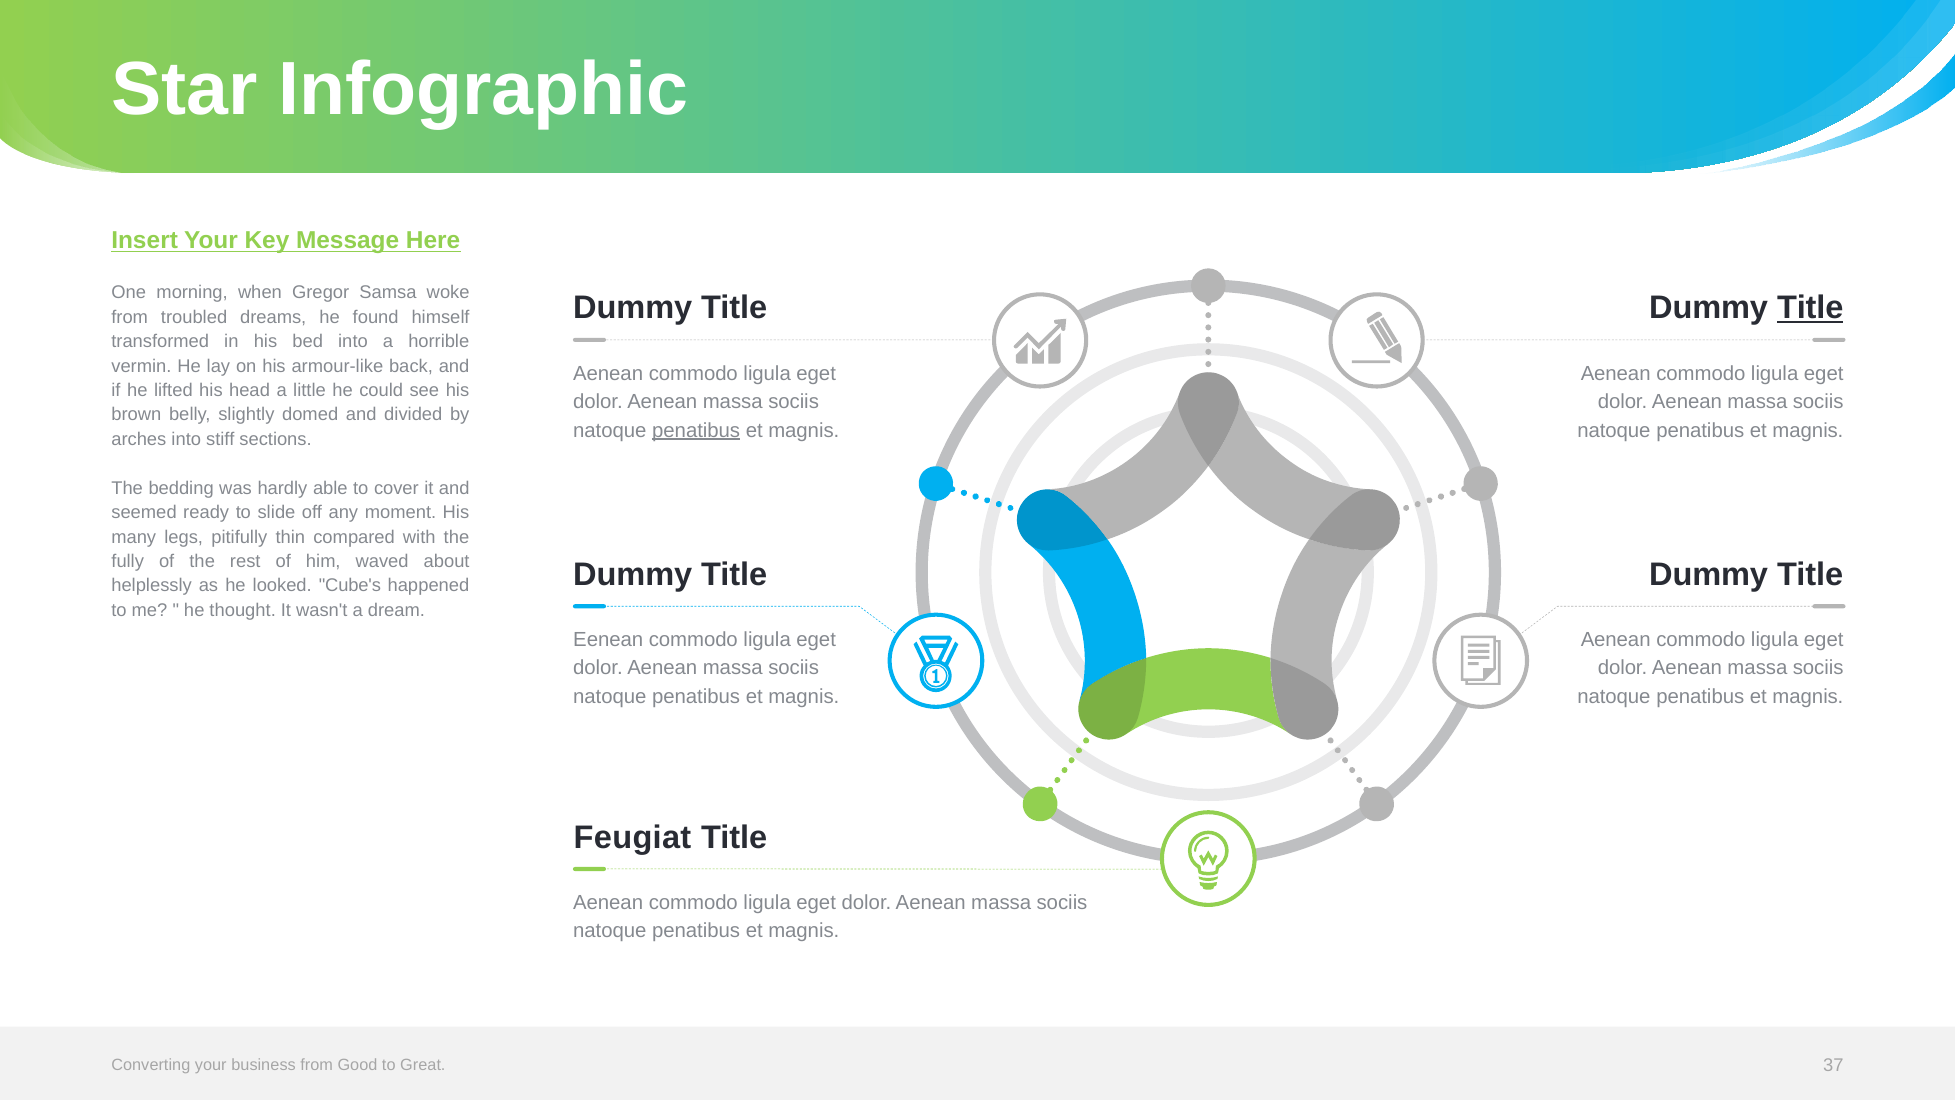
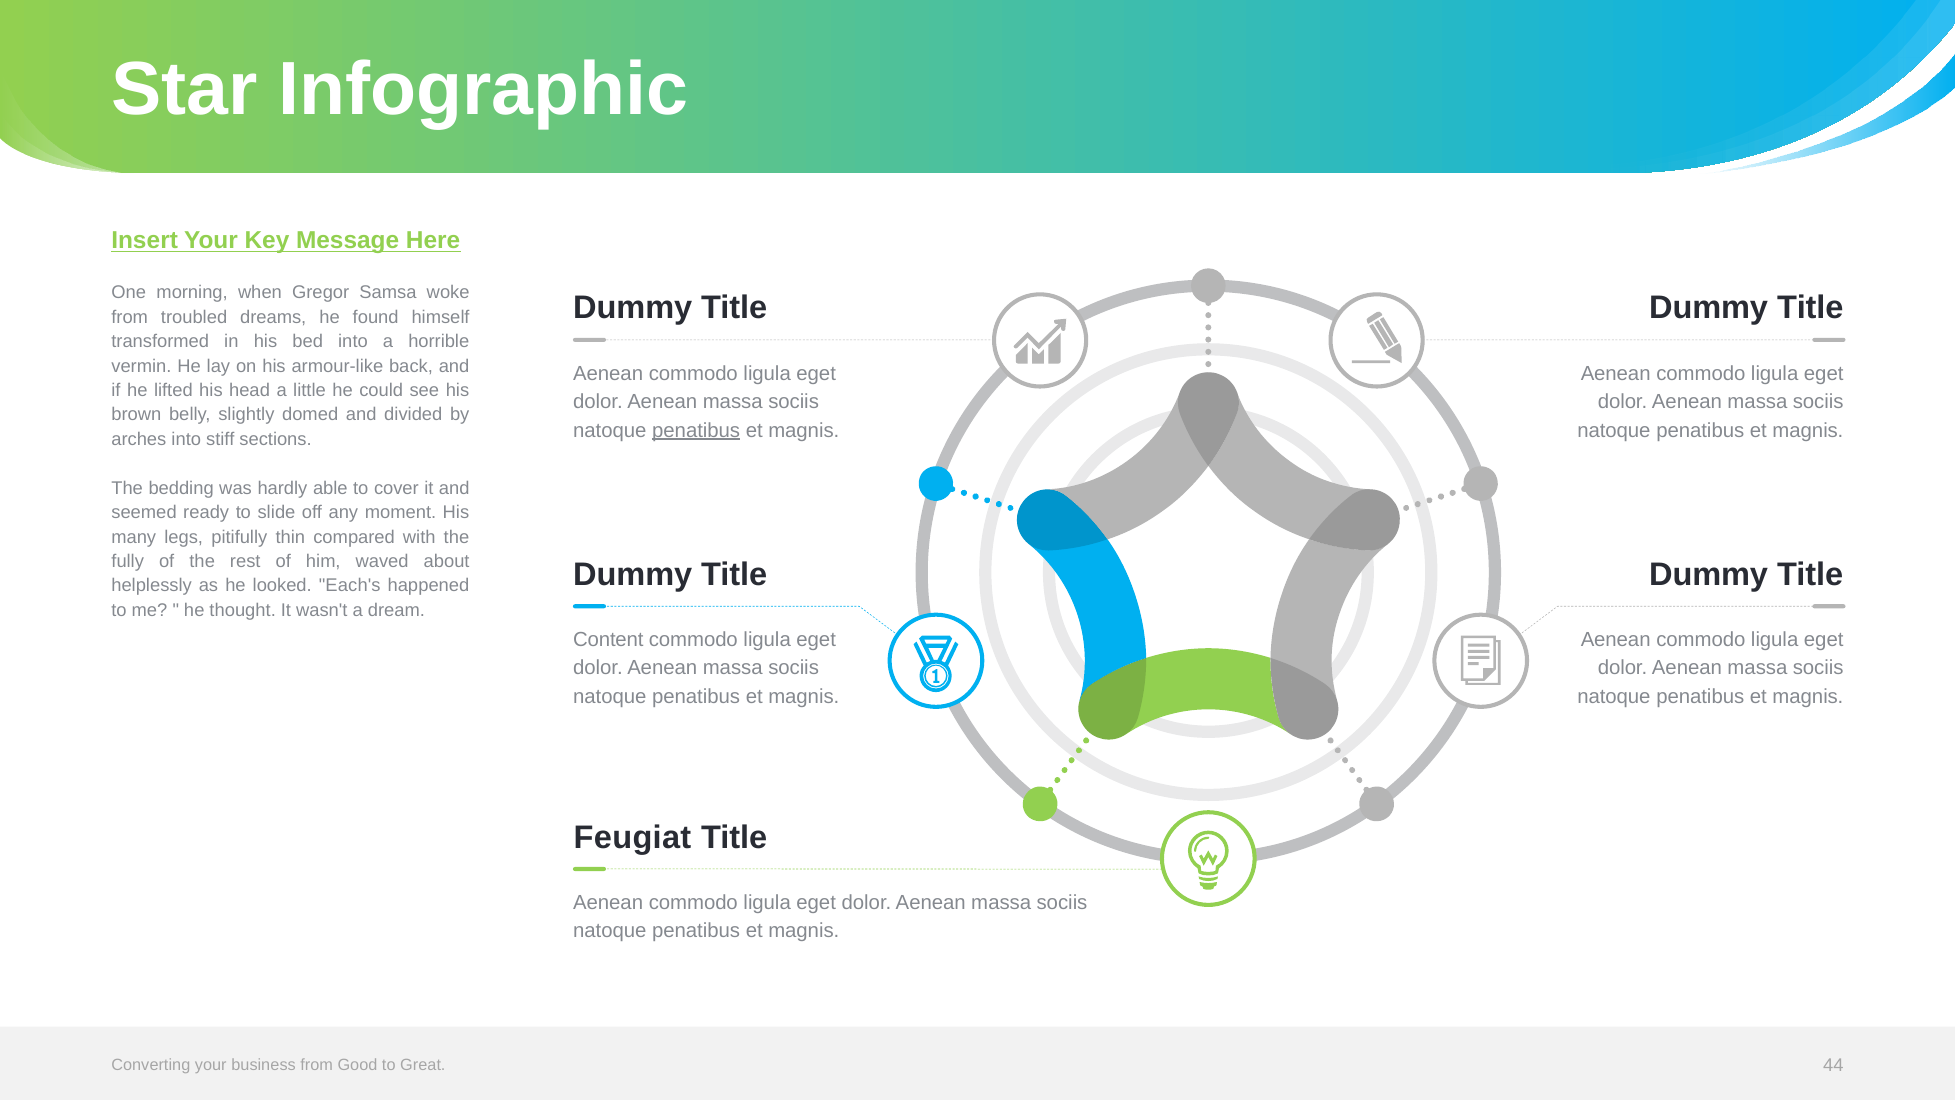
Title underline: present -> none (1810, 308)
Cube's: Cube's -> Each's (350, 586)
Eenean: Eenean -> Content (608, 640)
37: 37 -> 44 (1833, 1066)
